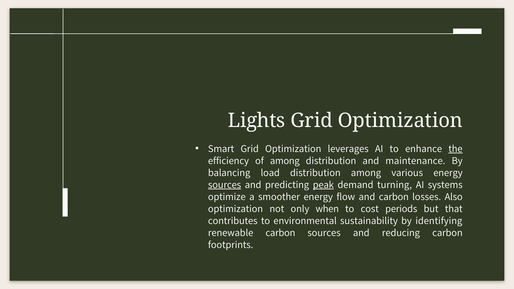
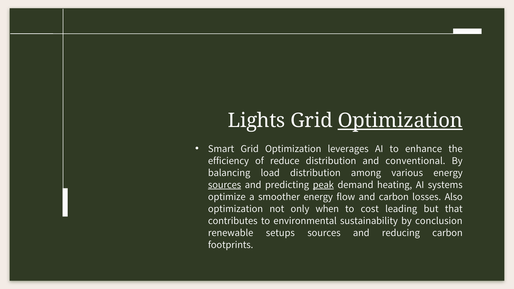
Optimization underline: none -> present (400, 121)
the underline: present -> none (456, 149)
of among: among -> reduce (285, 161)
maintenance: maintenance -> conventional (415, 161)
turning: turning -> heating (395, 185)
periods: periods -> leading (401, 209)
identifying: identifying -> conclusion (439, 221)
renewable carbon: carbon -> setups (280, 233)
